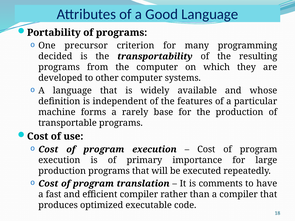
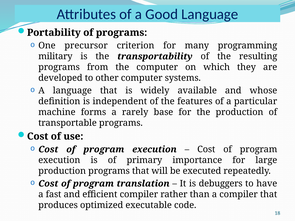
decided: decided -> military (55, 56)
comments: comments -> debuggers (221, 184)
